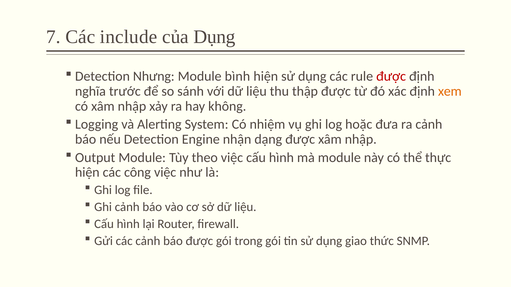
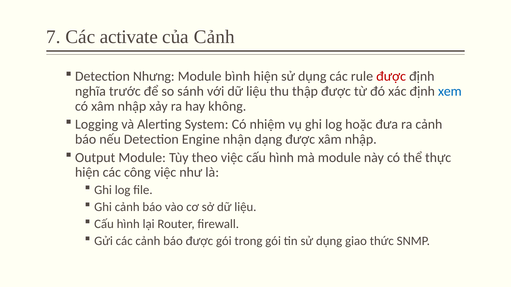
include: include -> activate (129, 37)
của Dụng: Dụng -> Cảnh (214, 37)
xem colour: orange -> blue (450, 91)
